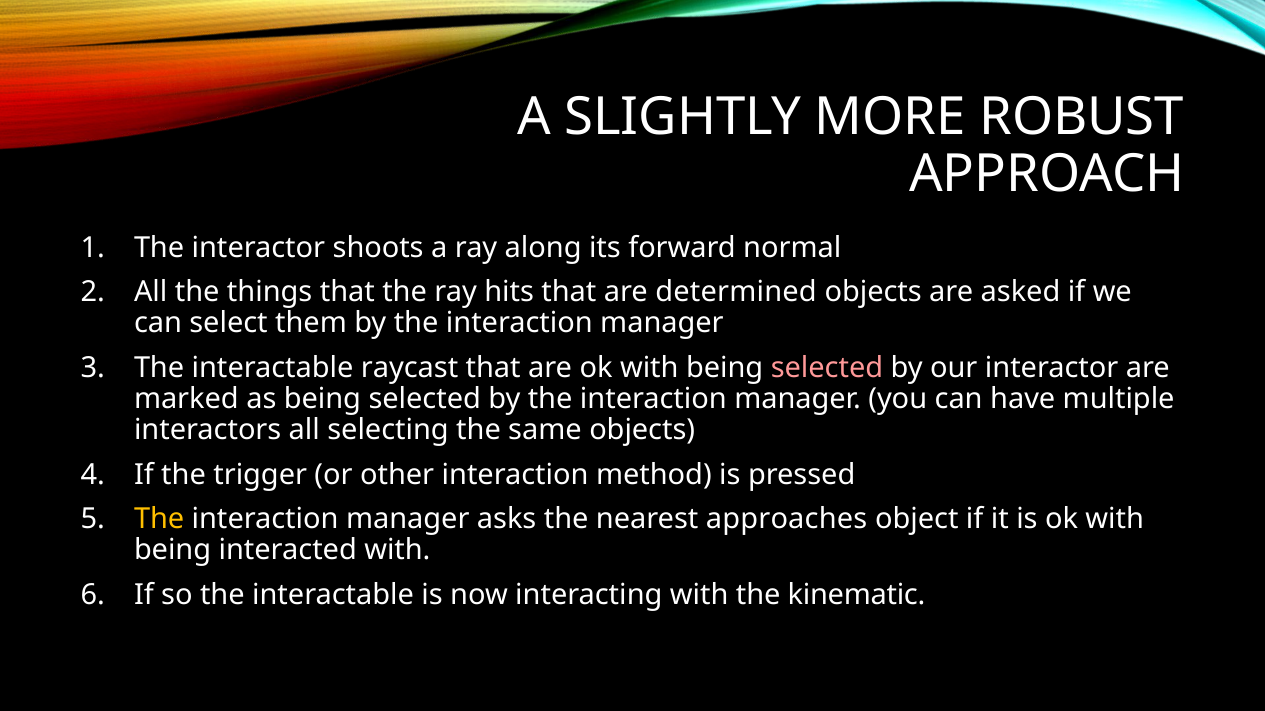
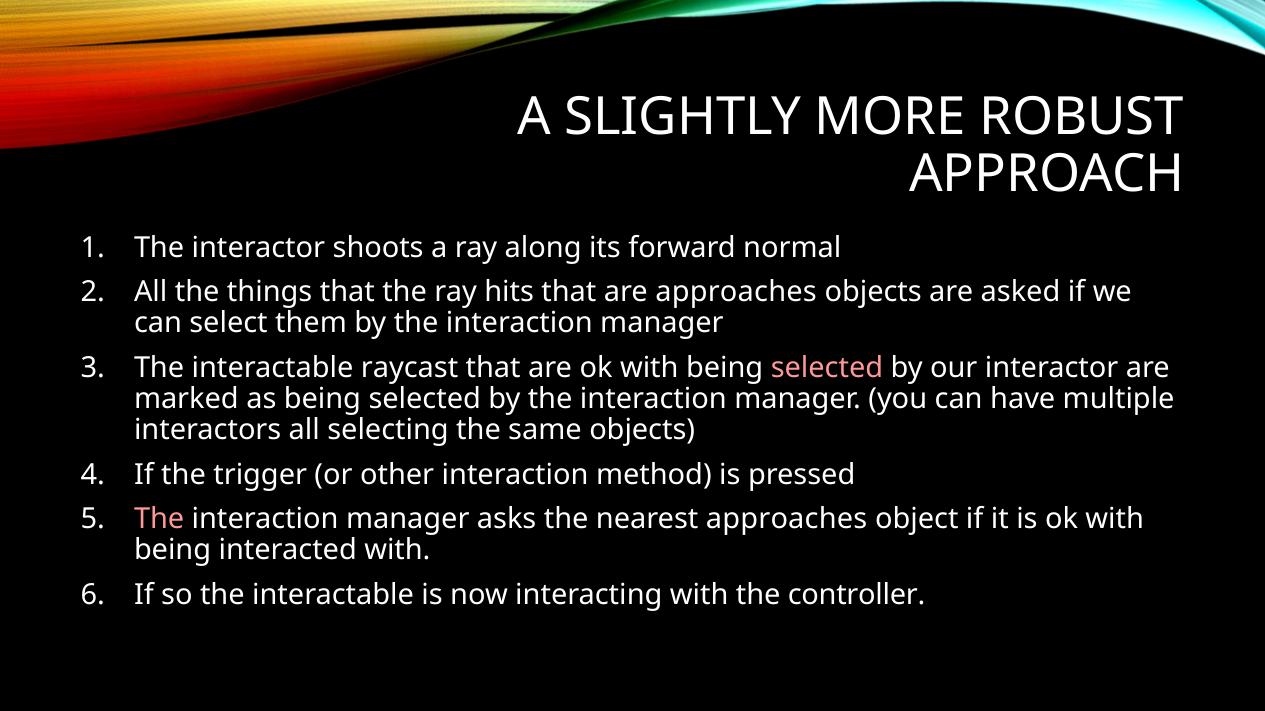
are determined: determined -> approaches (736, 292)
The colour: yellow -> pink (159, 519)
kinematic: kinematic -> controller (857, 595)
